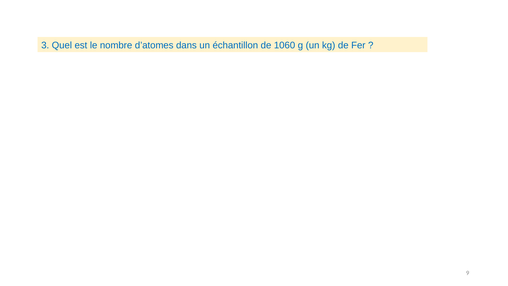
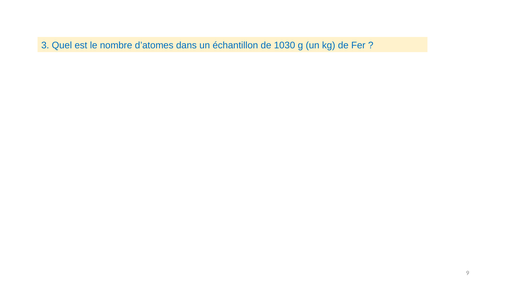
1060: 1060 -> 1030 (285, 45)
